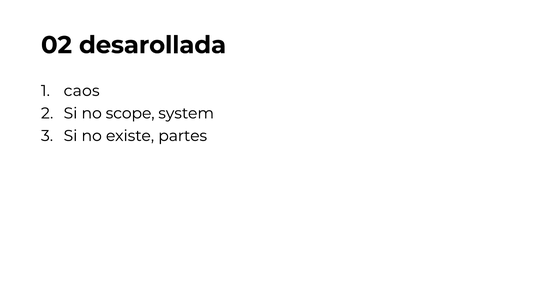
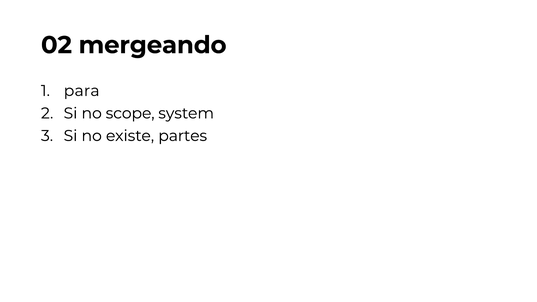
desarollada: desarollada -> mergeando (153, 45)
caos: caos -> para (82, 91)
